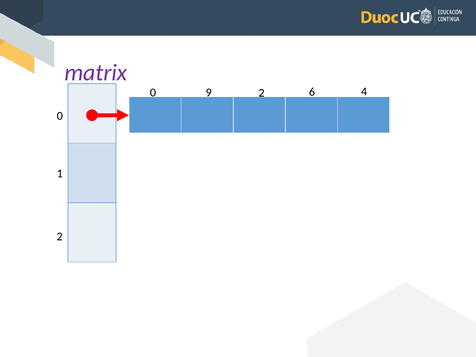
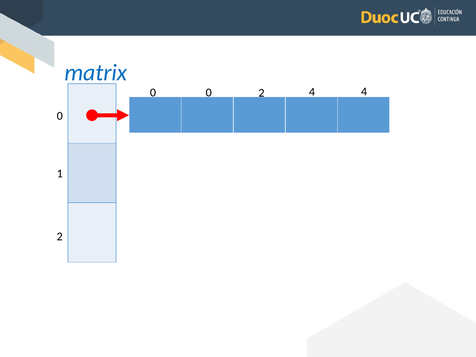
matrix colour: purple -> blue (96, 73)
0 9: 9 -> 0 (209, 92)
2 6: 6 -> 4 (312, 92)
